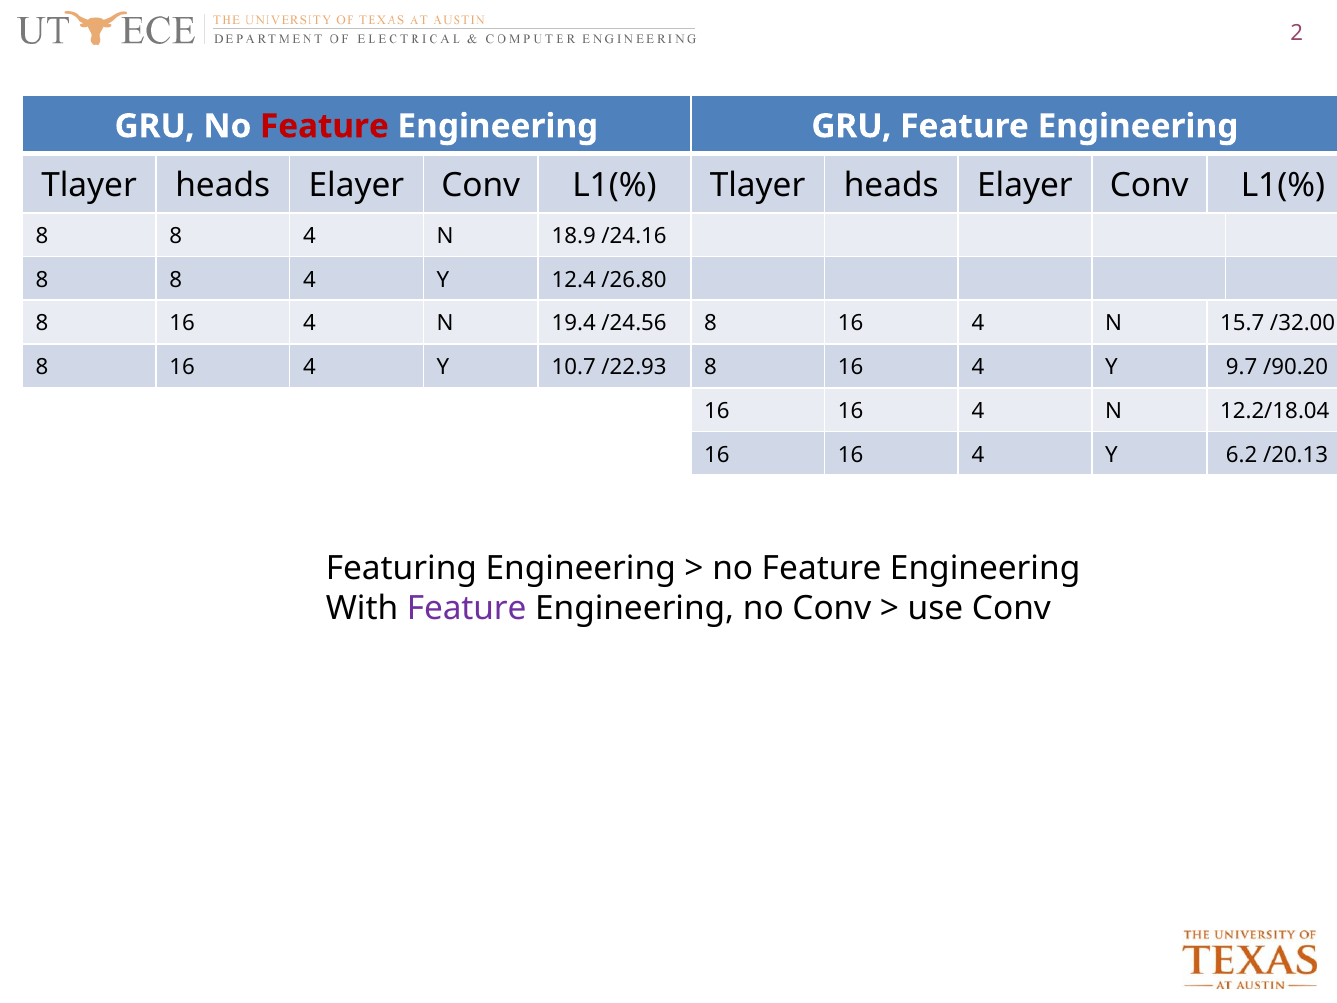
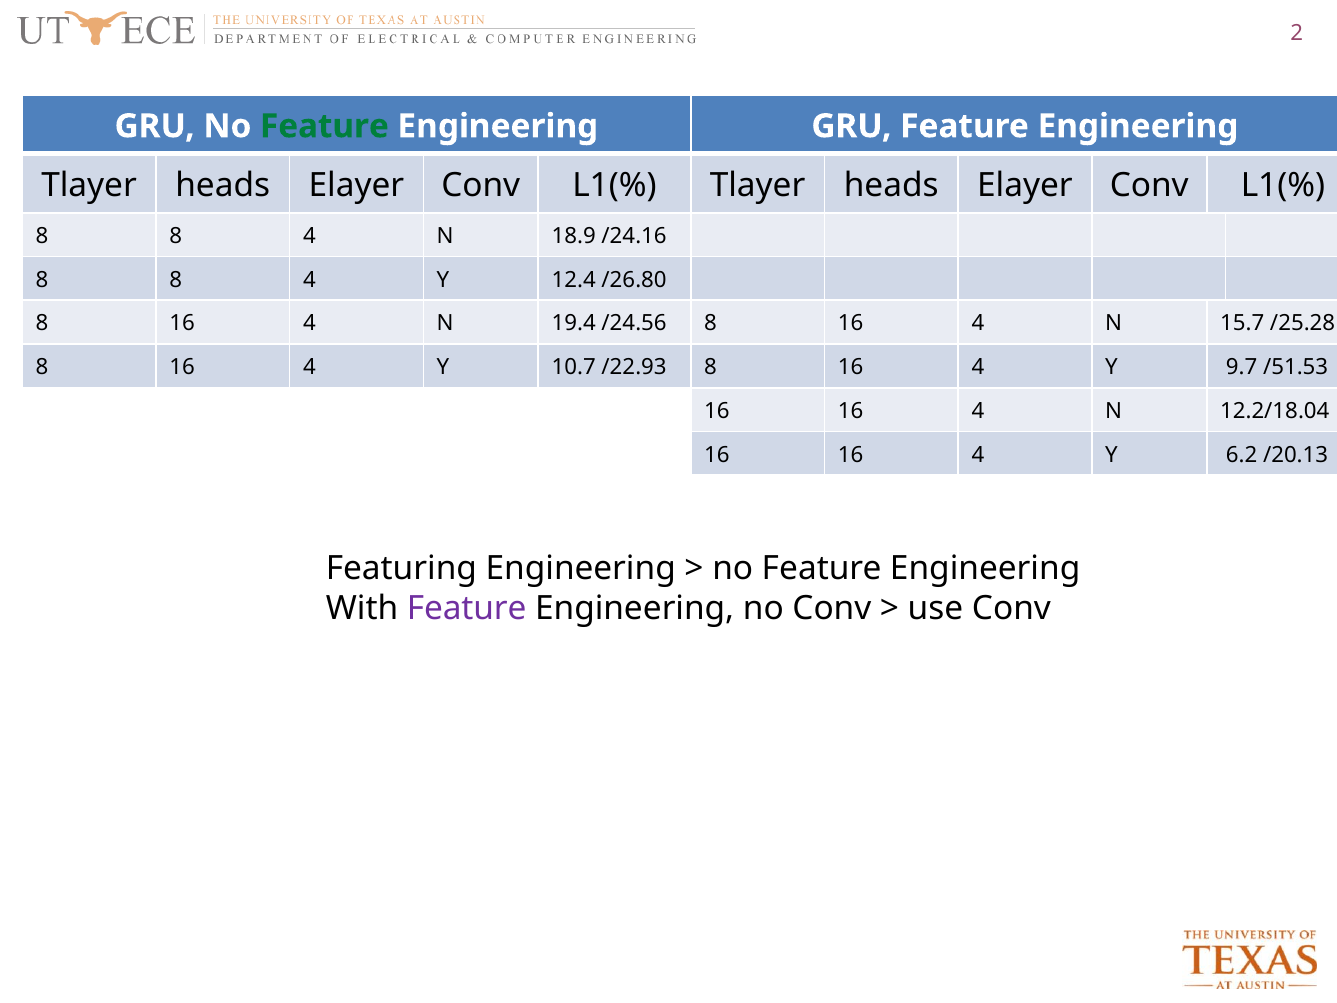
Feature colour: red -> green (324, 126)
/32.00: /32.00 -> /25.28 (1303, 323)
/90.20: /90.20 -> /51.53 (1296, 367)
